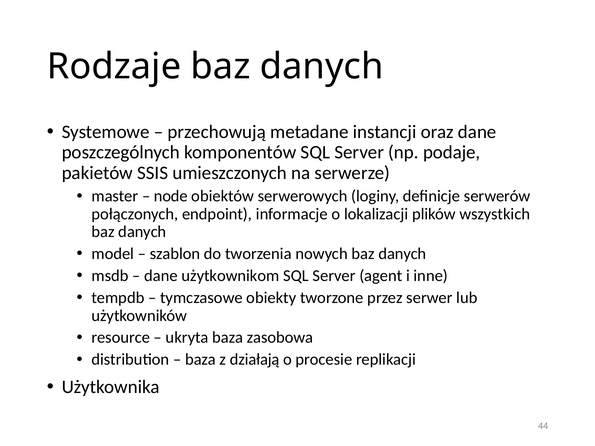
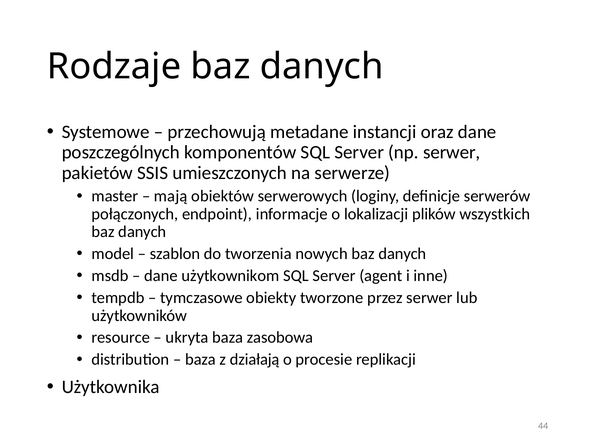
np podaje: podaje -> serwer (452, 152)
node: node -> mają (171, 196)
